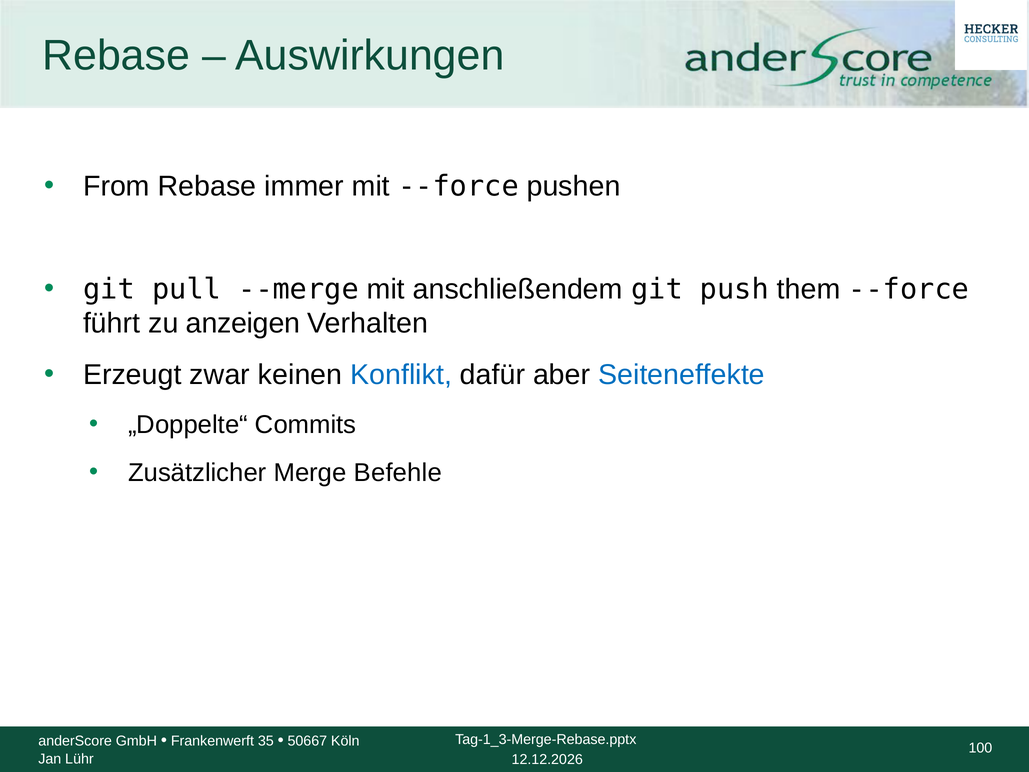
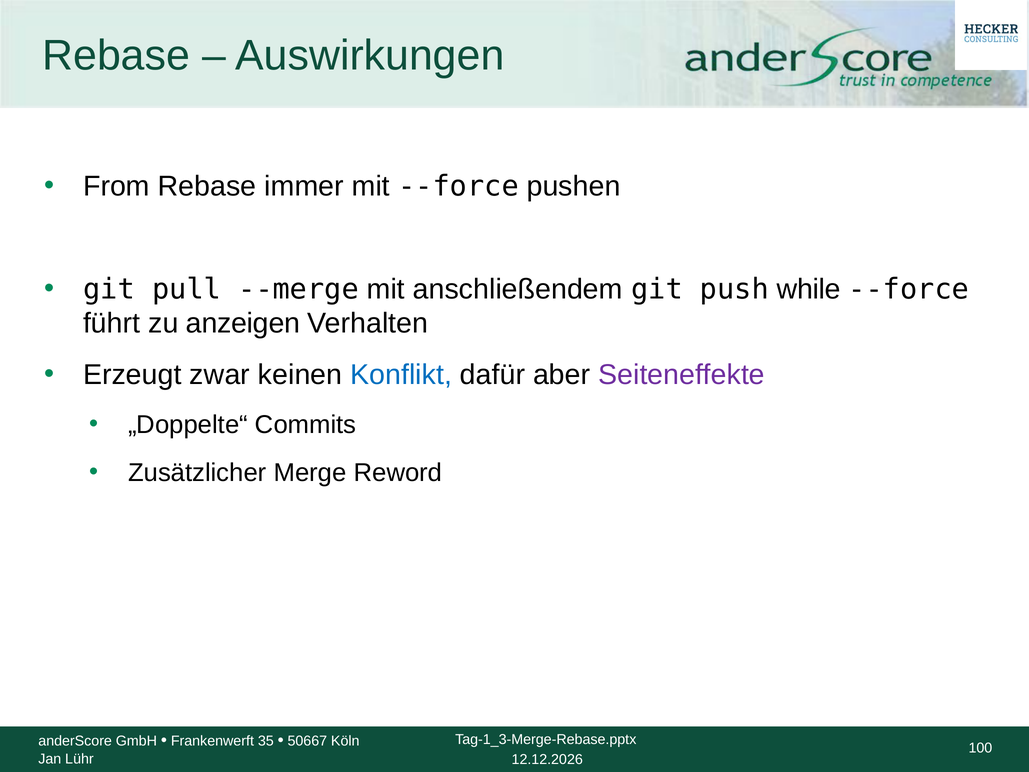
them: them -> while (809, 289)
Seiteneffekte colour: blue -> purple (682, 375)
Befehle: Befehle -> Reword (398, 472)
